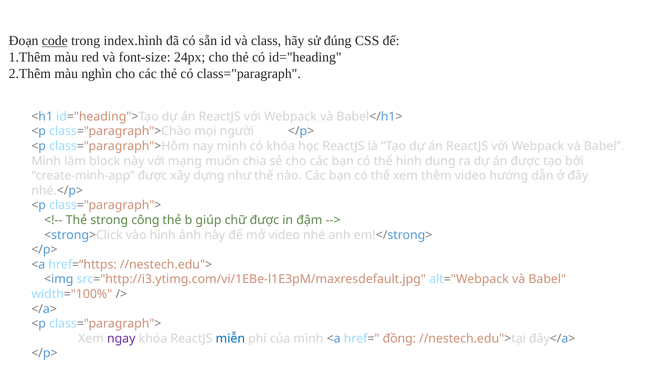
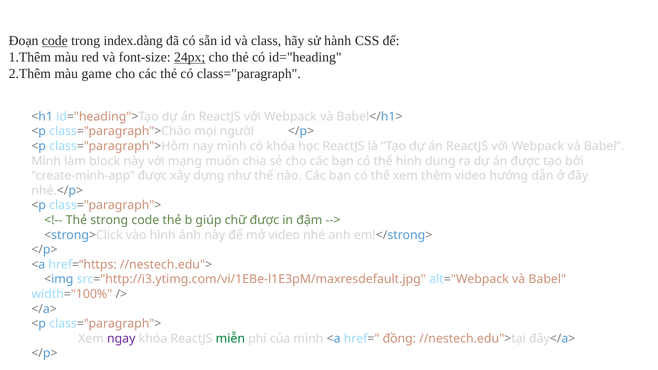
index.hình: index.hình -> index.dàng (133, 41)
đúng: đúng -> hành (338, 41)
24px underline: none -> present (190, 57)
nghìn: nghìn -> game (97, 74)
strong công: công -> code (145, 220)
miễn colour: blue -> green (230, 339)
